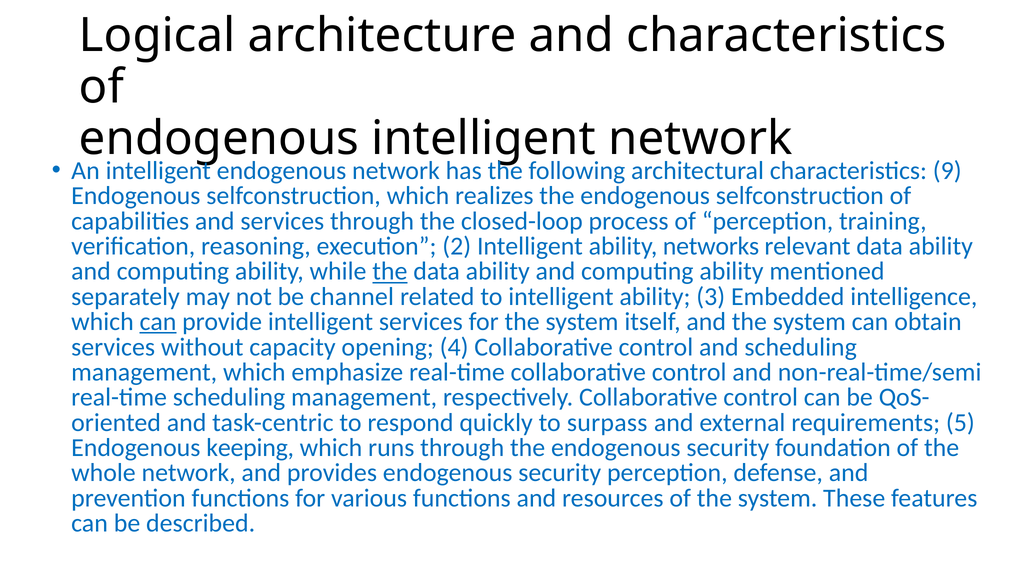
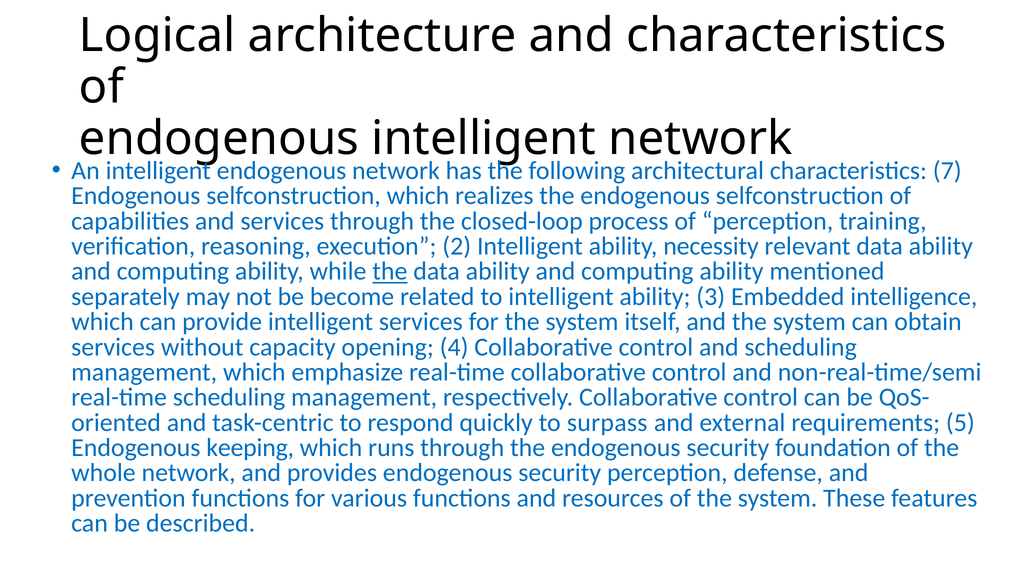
9: 9 -> 7 (947, 171)
networks: networks -> necessity (711, 246)
channel: channel -> become (352, 296)
can underline: present -> none (158, 322)
